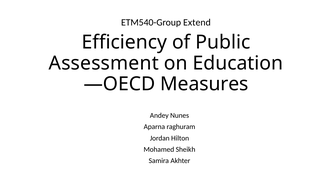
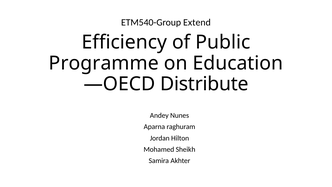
Assessment: Assessment -> Programme (104, 63)
Measures: Measures -> Distribute (204, 84)
